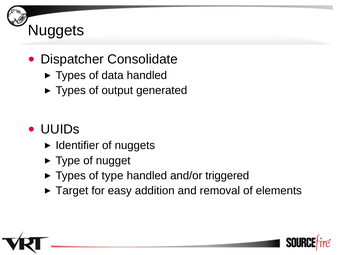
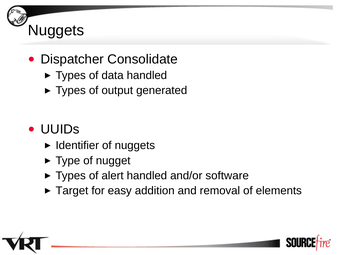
of type: type -> alert (113, 176)
triggered: triggered -> software (227, 176)
